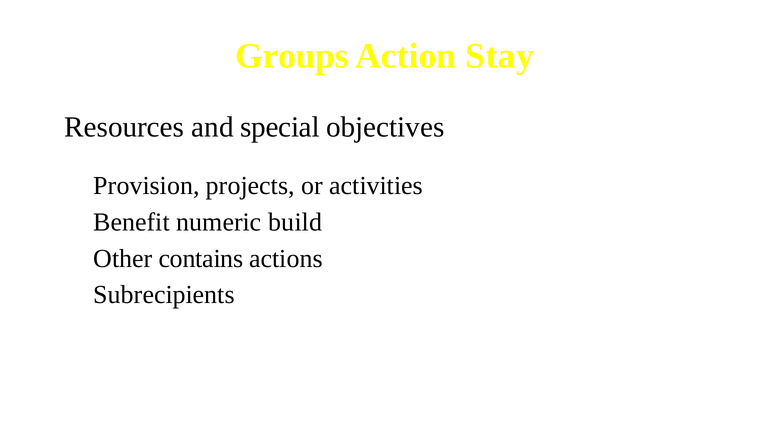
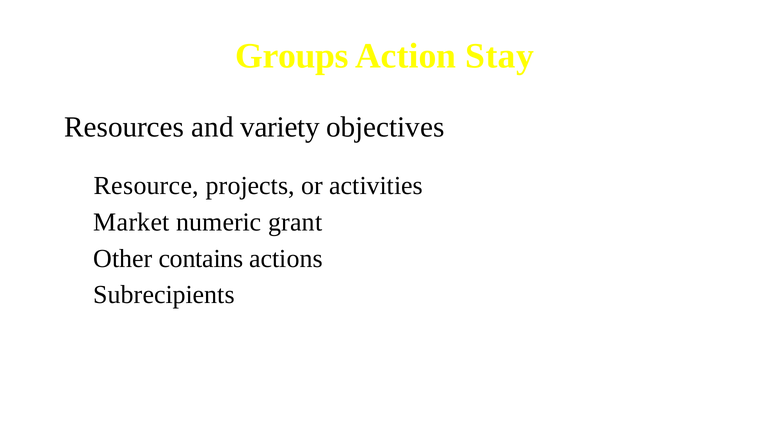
special: special -> variety (280, 127)
Provision: Provision -> Resource (146, 186)
Benefit: Benefit -> Market (132, 222)
build: build -> grant (295, 222)
